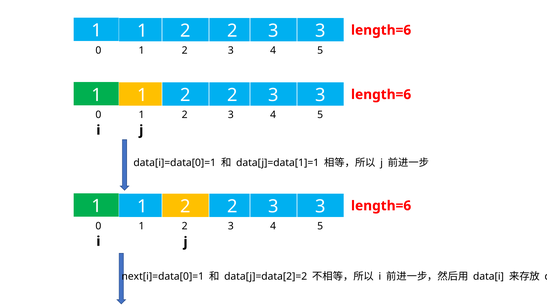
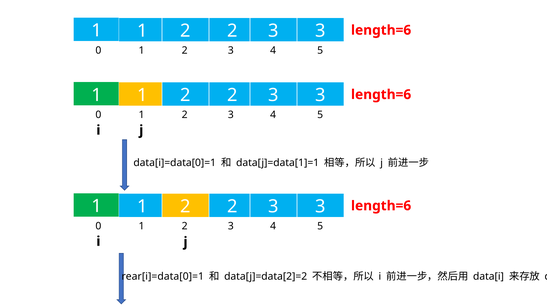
next[i]=data[0]=1: next[i]=data[0]=1 -> rear[i]=data[0]=1 (163, 276)
